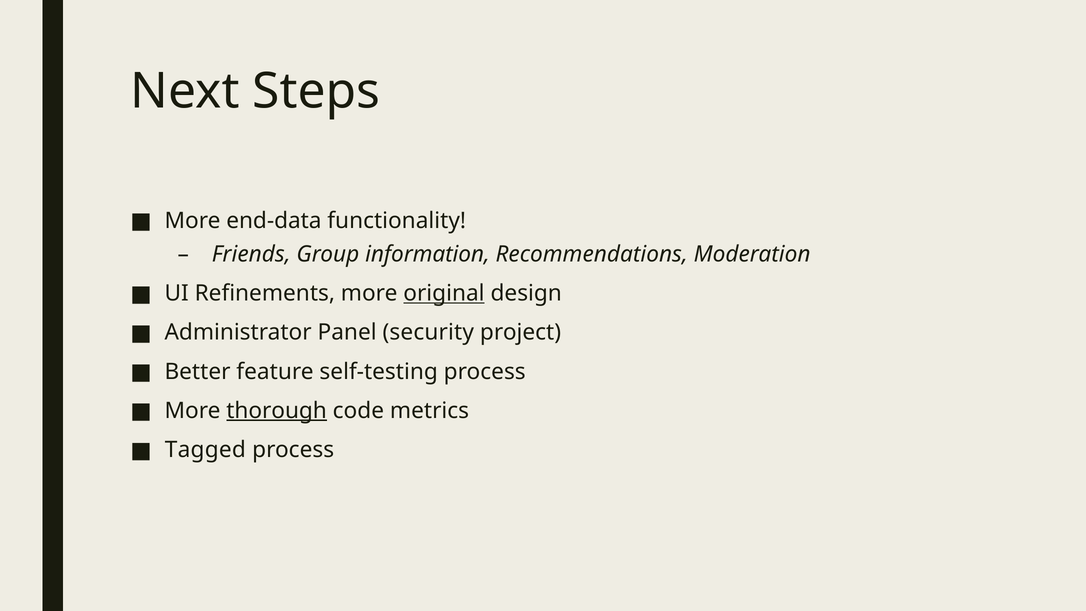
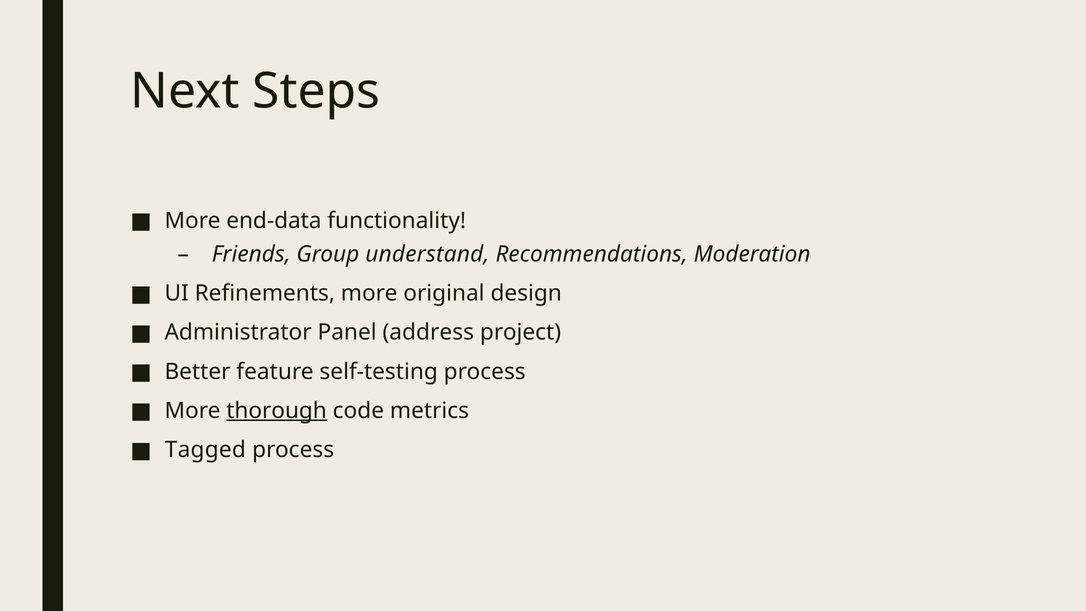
information: information -> understand (427, 254)
original underline: present -> none (444, 293)
security: security -> address (428, 332)
